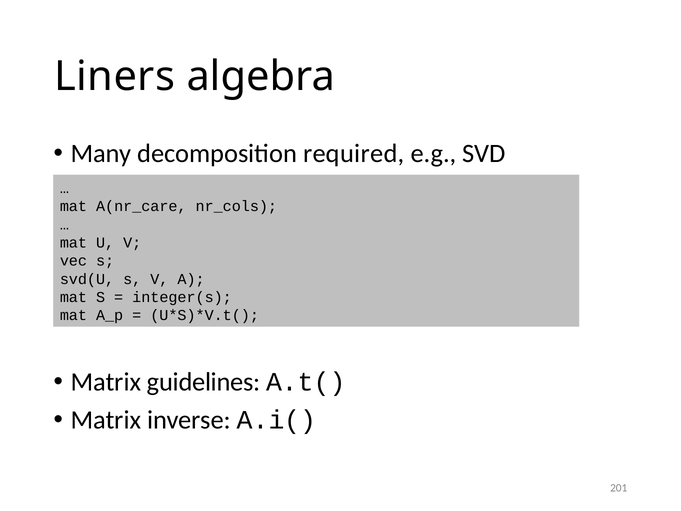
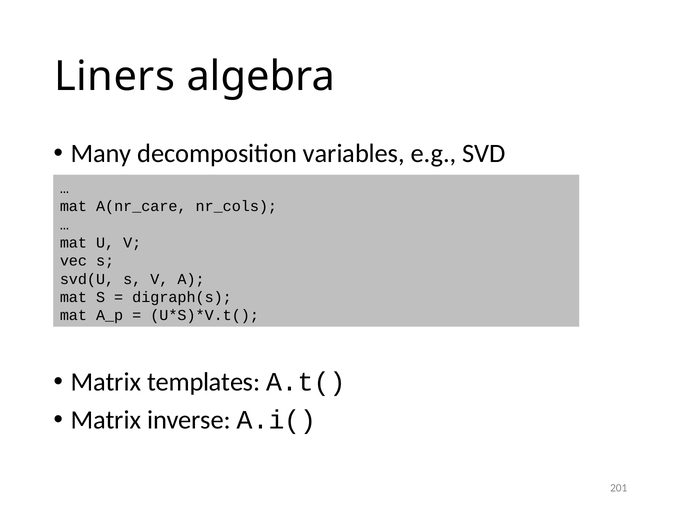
required: required -> variables (354, 154)
integer(s: integer(s -> digraph(s (182, 297)
guidelines: guidelines -> templates (204, 382)
